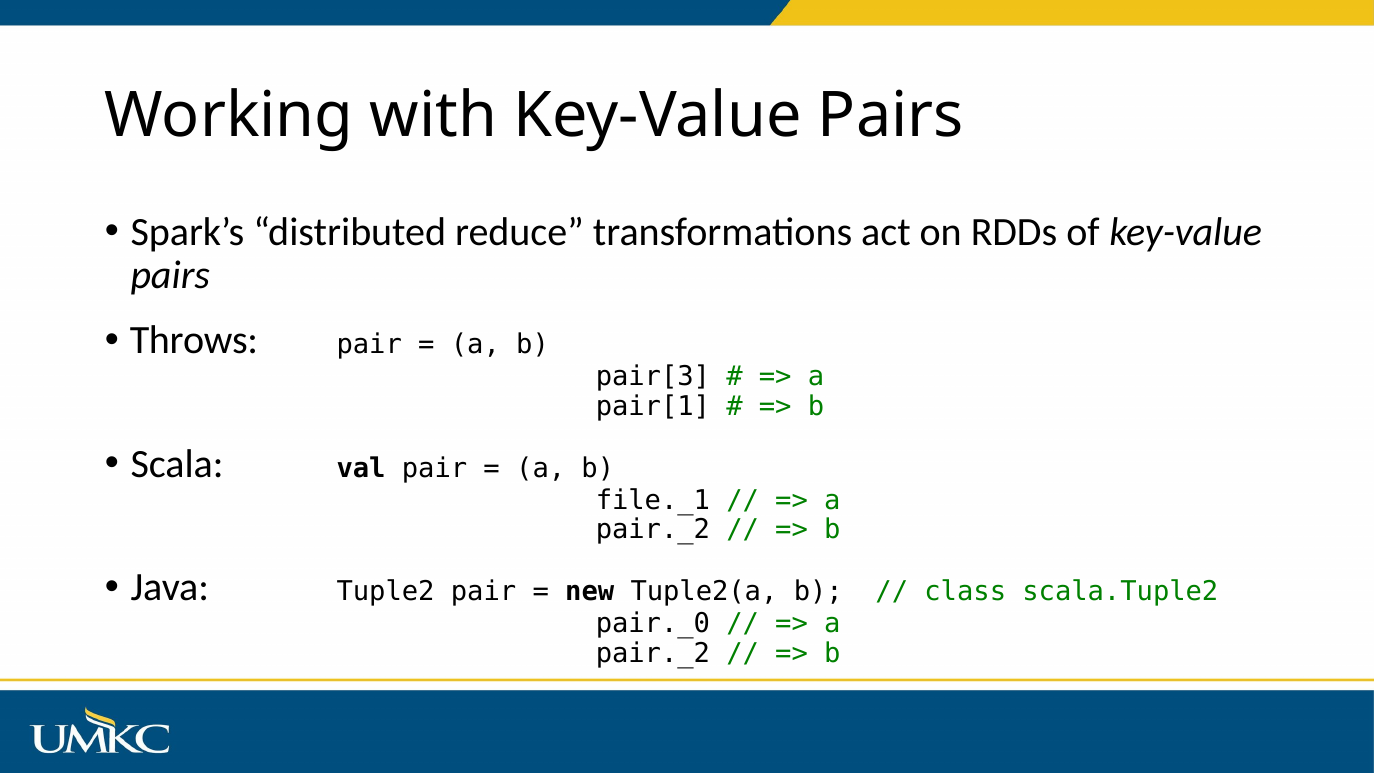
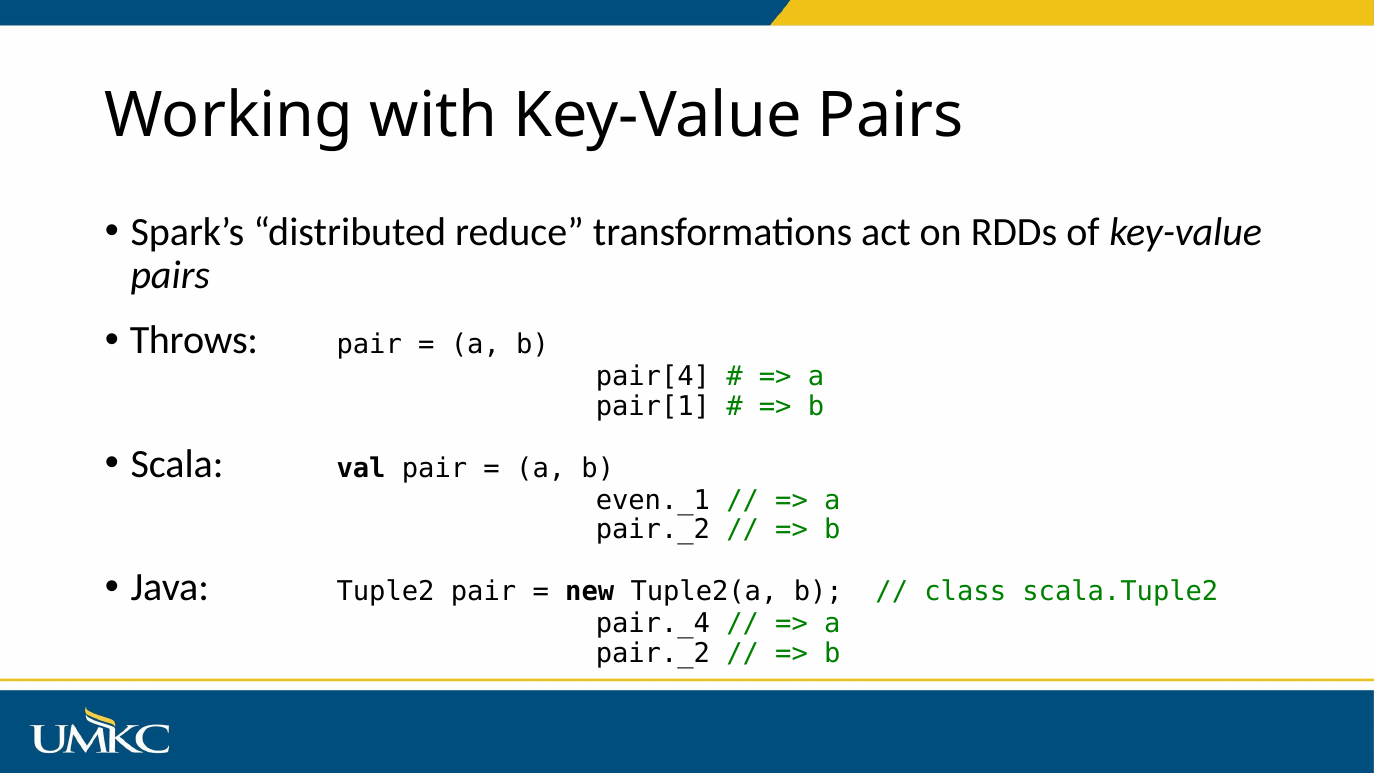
pair[3: pair[3 -> pair[4 (653, 377)
file._1: file._1 -> even._1 (653, 500)
pair._0: pair._0 -> pair._4 (653, 624)
